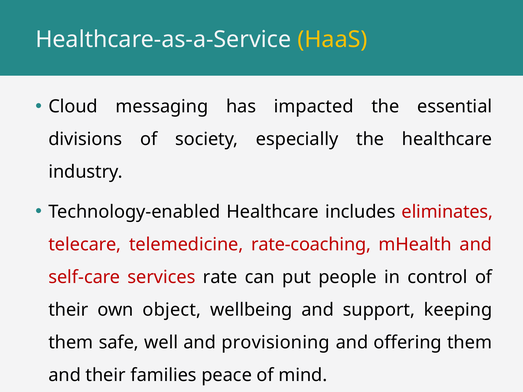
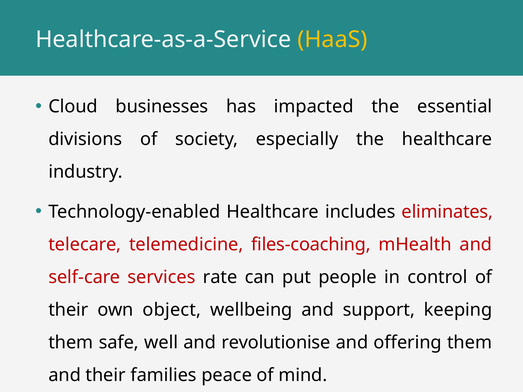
messaging: messaging -> businesses (162, 107)
rate-coaching: rate-coaching -> files-coaching (311, 245)
provisioning: provisioning -> revolutionise (276, 343)
